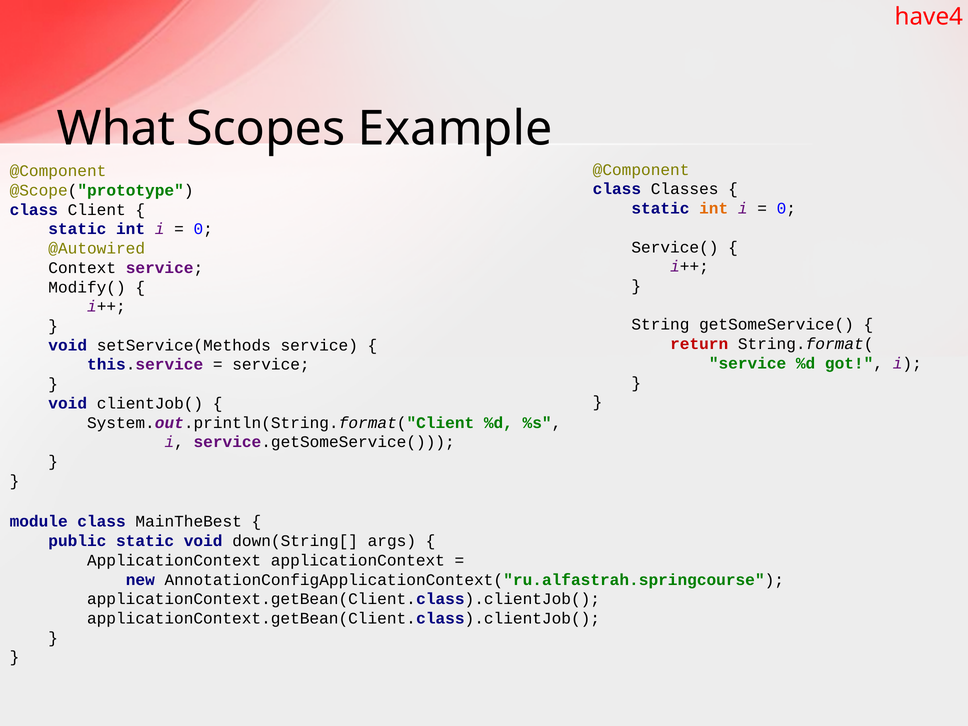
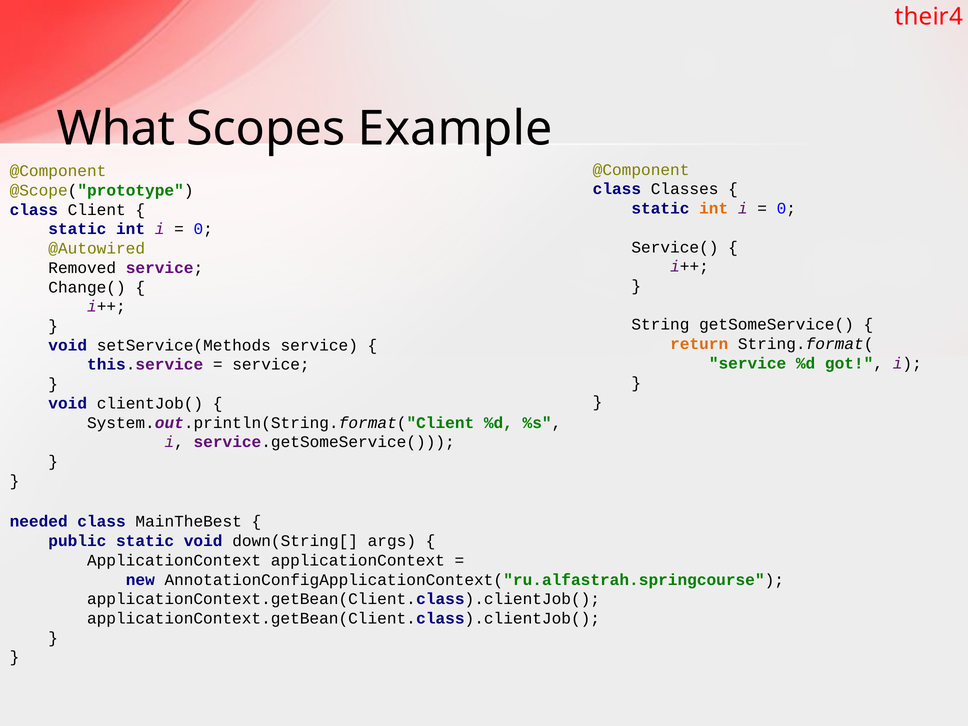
have4: have4 -> their4 (929, 17)
Context: Context -> Removed (82, 268)
Modify(: Modify( -> Change( (87, 287)
return colour: red -> orange (699, 344)
module: module -> needed (39, 522)
